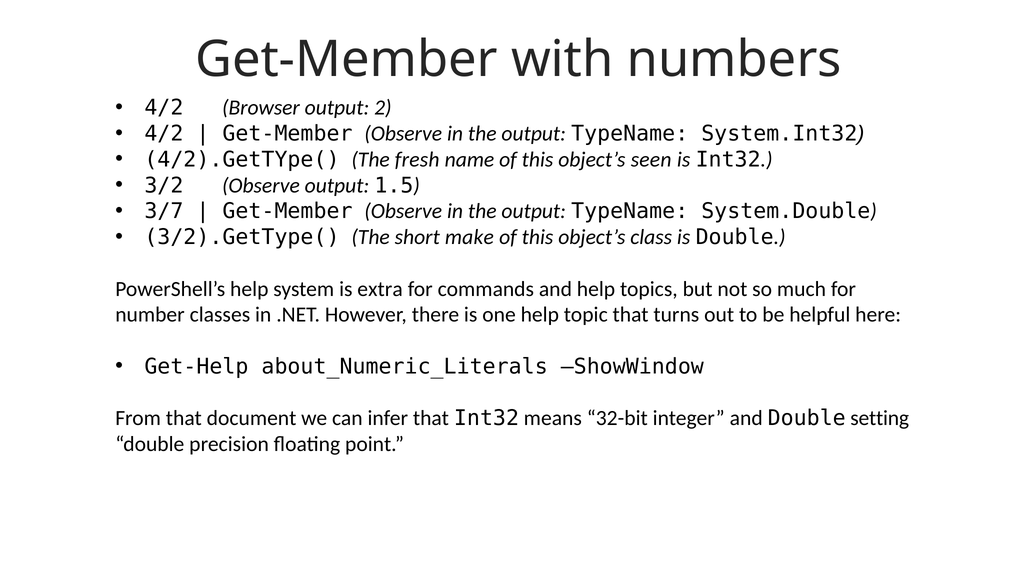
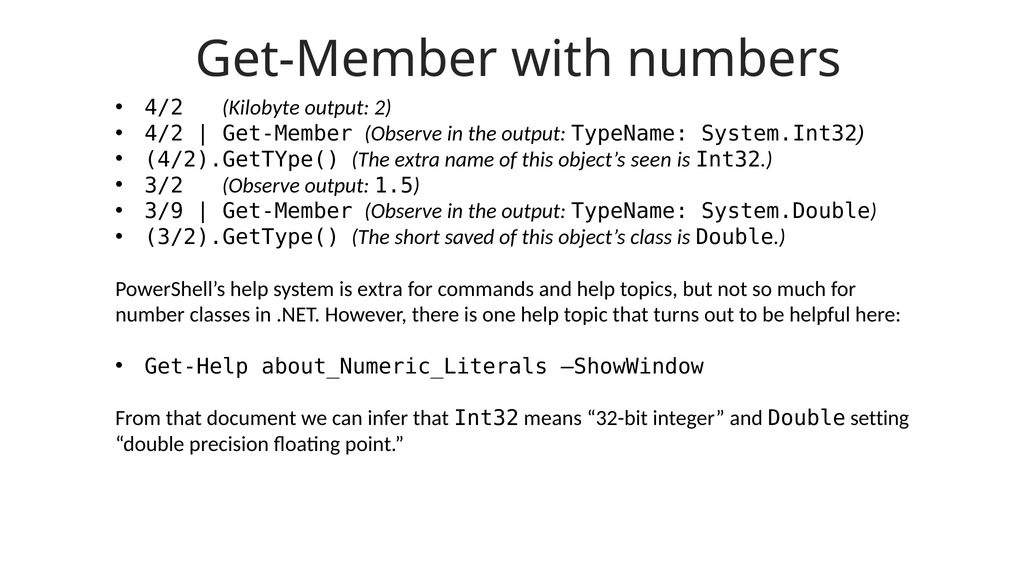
Browser: Browser -> Kilobyte (261, 108)
The fresh: fresh -> extra (417, 160)
3/7: 3/7 -> 3/9 (164, 211)
make: make -> saved (470, 237)
